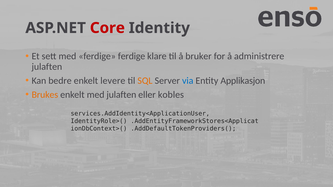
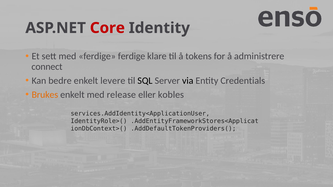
bruker: bruker -> tokens (199, 56)
julaften: julaften -> connect (47, 67)
SQL colour: orange -> black (145, 81)
via colour: blue -> black (188, 81)
Applikasjon: Applikasjon -> Credentials (243, 81)
med julaften: julaften -> release (121, 95)
